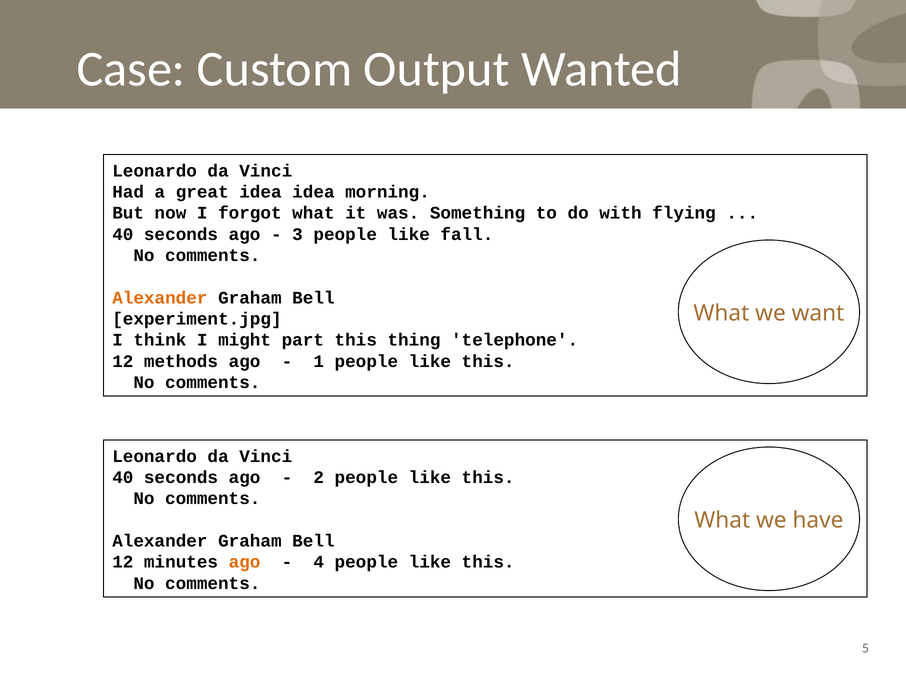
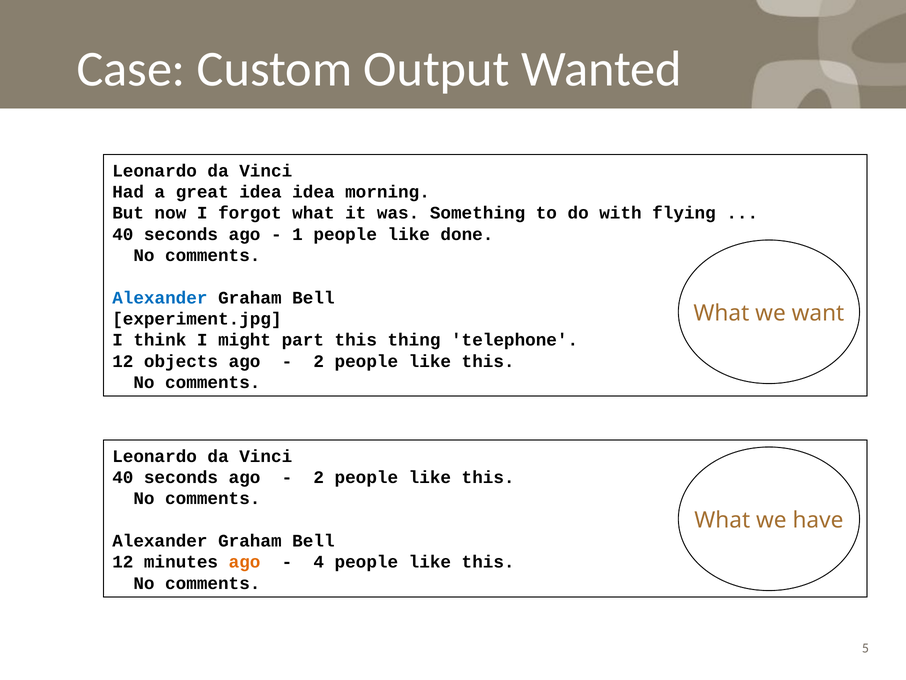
3: 3 -> 1 (297, 234)
fall: fall -> done (467, 234)
Alexander colour: orange -> blue (160, 297)
methods: methods -> objects (181, 361)
1: 1 -> 2 (319, 361)
